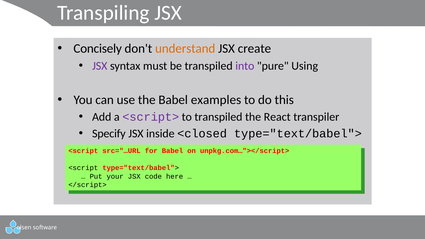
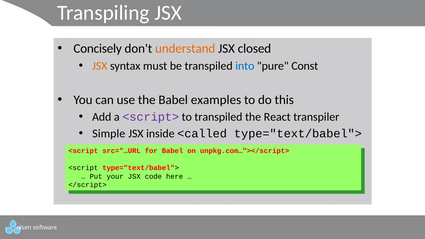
create: create -> closed (254, 49)
JSX colour: purple -> orange (100, 66)
into colour: purple -> blue (245, 66)
Using: Using -> Const (305, 66)
Specify: Specify -> Simple (109, 134)
<closed: <closed -> <called (202, 134)
